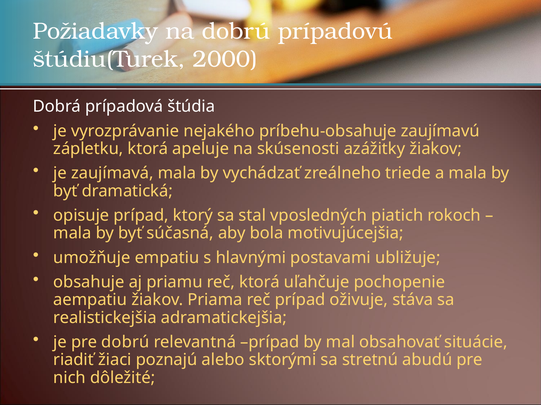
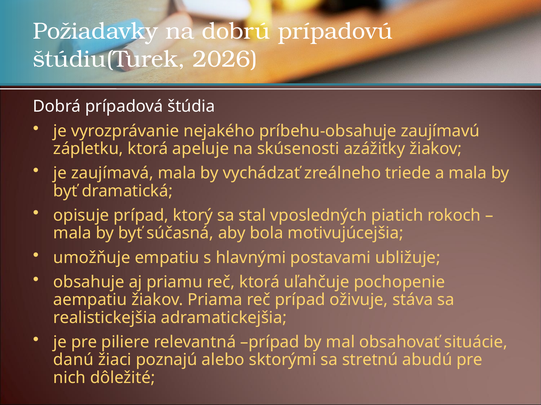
2000: 2000 -> 2026 (225, 59)
pre dobrú: dobrú -> piliere (125, 343)
riadiť: riadiť -> danú (73, 361)
